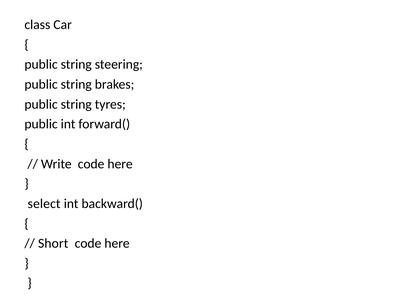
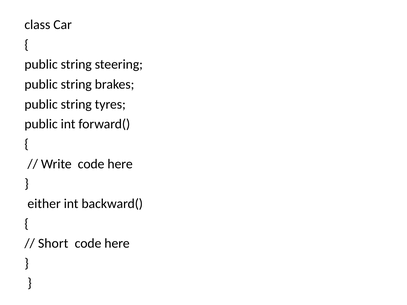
select: select -> either (44, 204)
